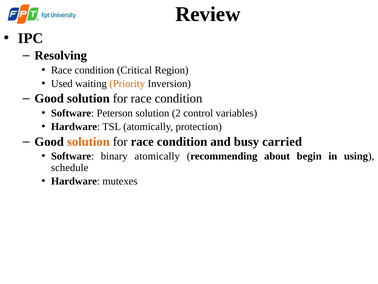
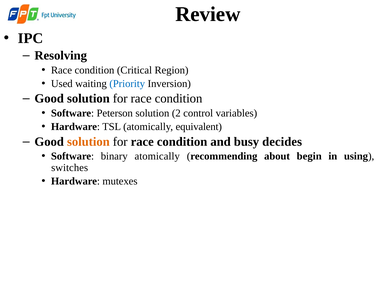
Priority colour: orange -> blue (127, 83)
protection: protection -> equivalent (199, 126)
carried: carried -> decides (282, 141)
schedule: schedule -> switches (70, 167)
